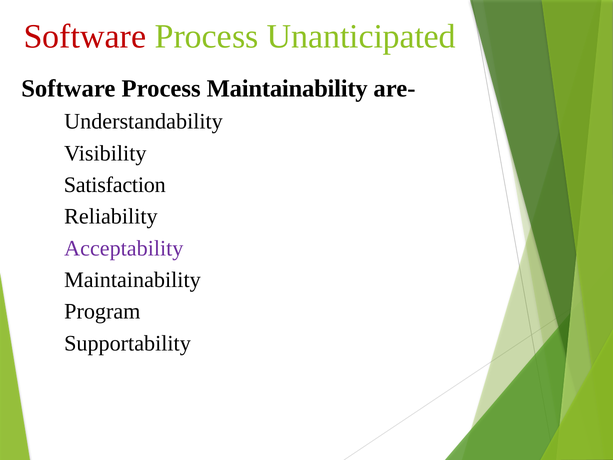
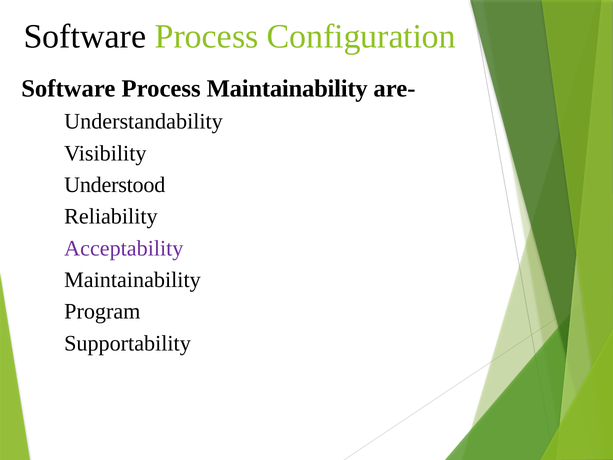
Software colour: red -> black (85, 36)
Unanticipated: Unanticipated -> Configuration (361, 36)
Satisfaction: Satisfaction -> Understood (115, 185)
